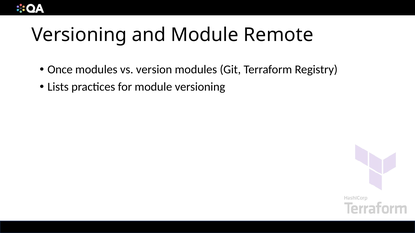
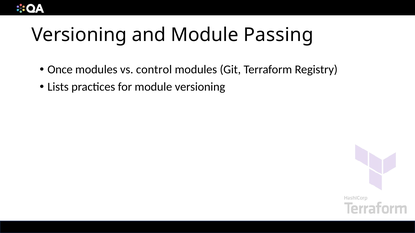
Remote: Remote -> Passing (279, 35)
version: version -> control (154, 70)
